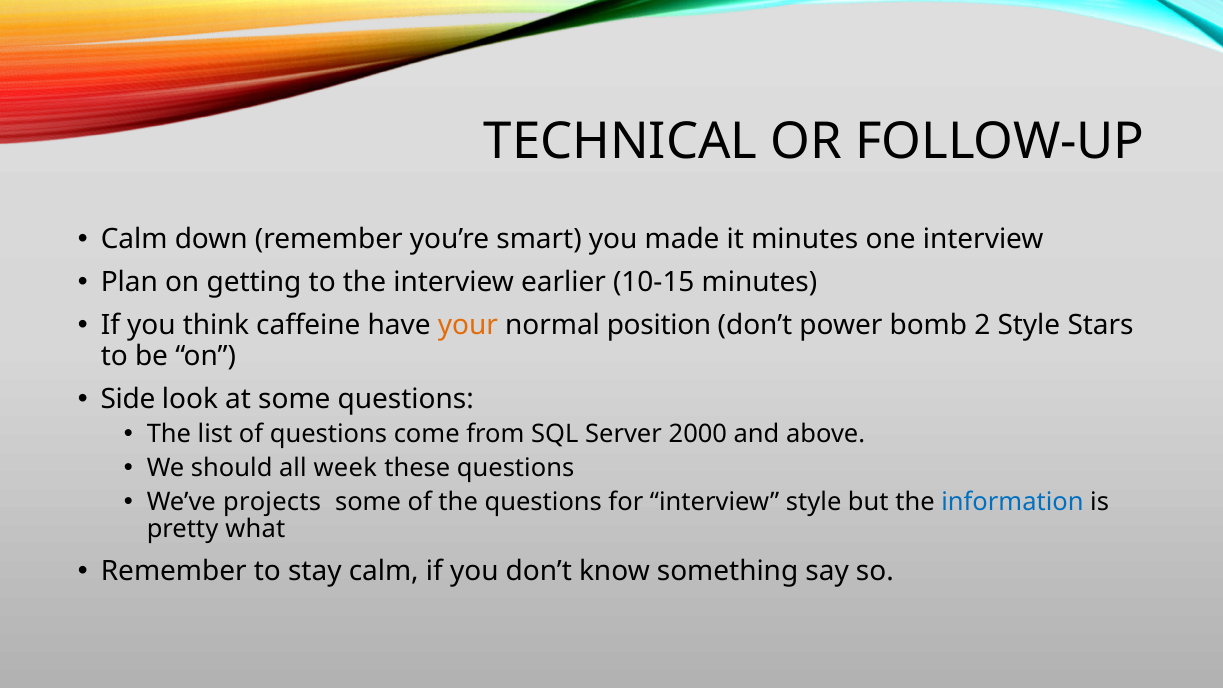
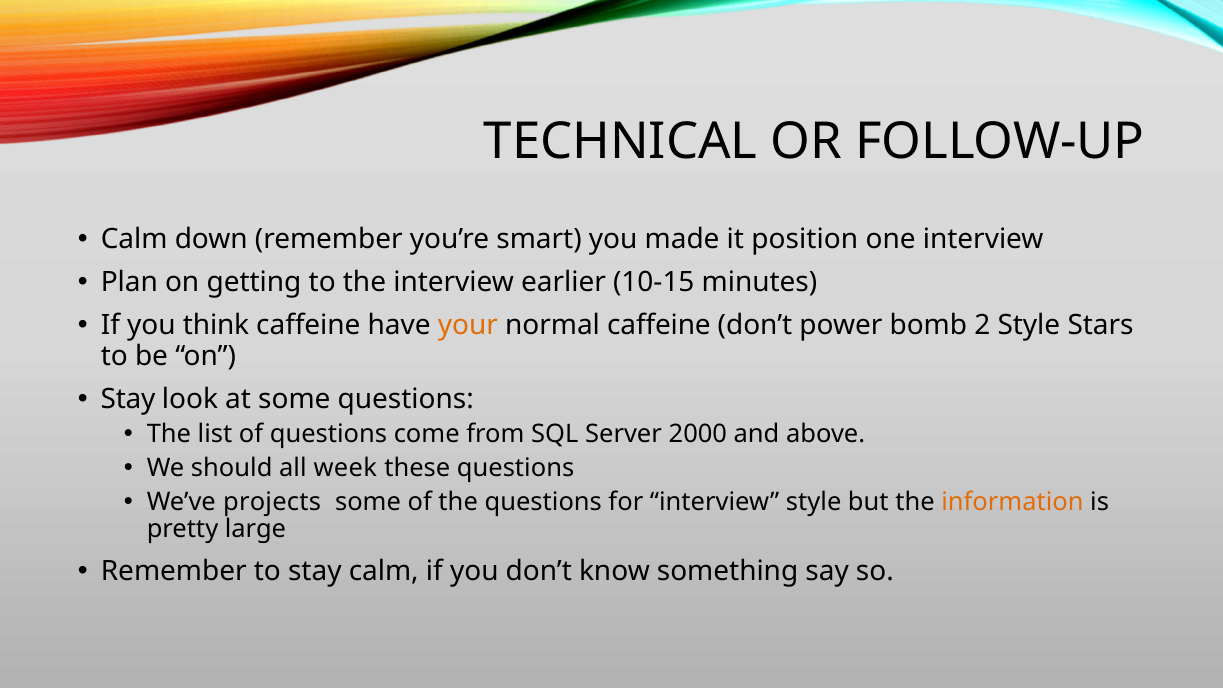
it minutes: minutes -> position (805, 240)
normal position: position -> caffeine (659, 326)
Side: Side -> Stay (128, 399)
information colour: blue -> orange (1013, 502)
what: what -> large (255, 529)
